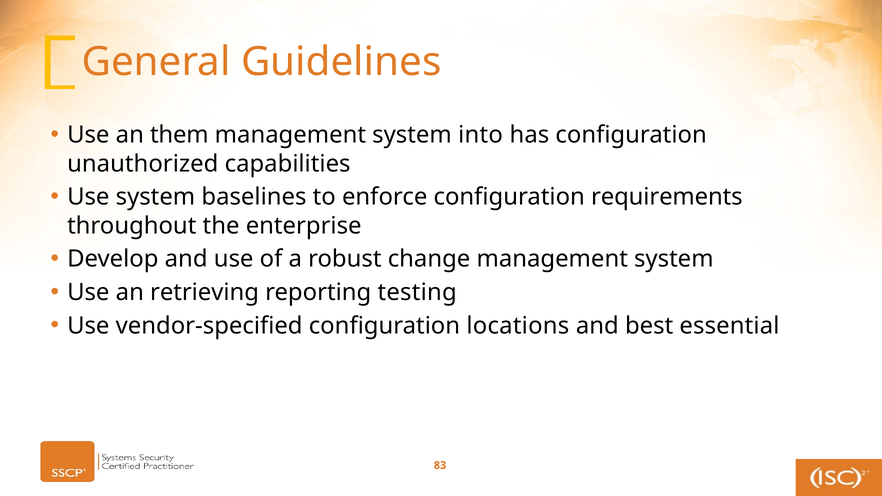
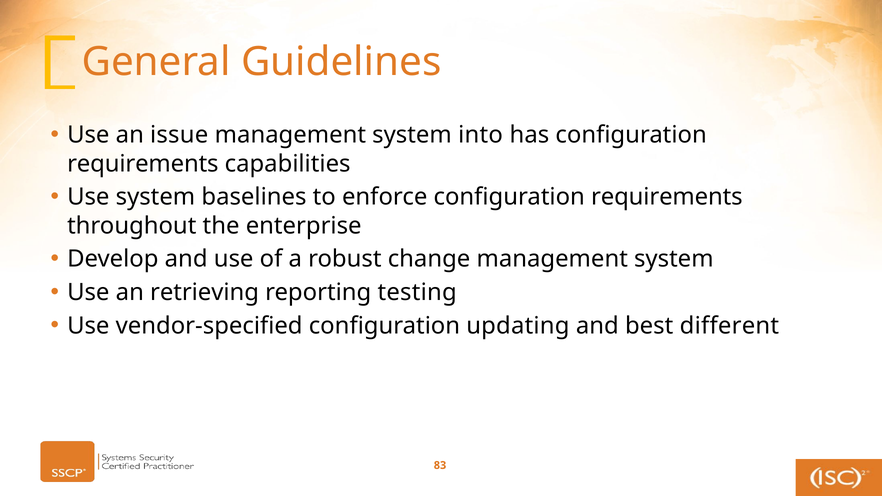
them: them -> issue (179, 135)
unauthorized: unauthorized -> requirements (143, 164)
locations: locations -> updating (518, 326)
essential: essential -> different (729, 326)
